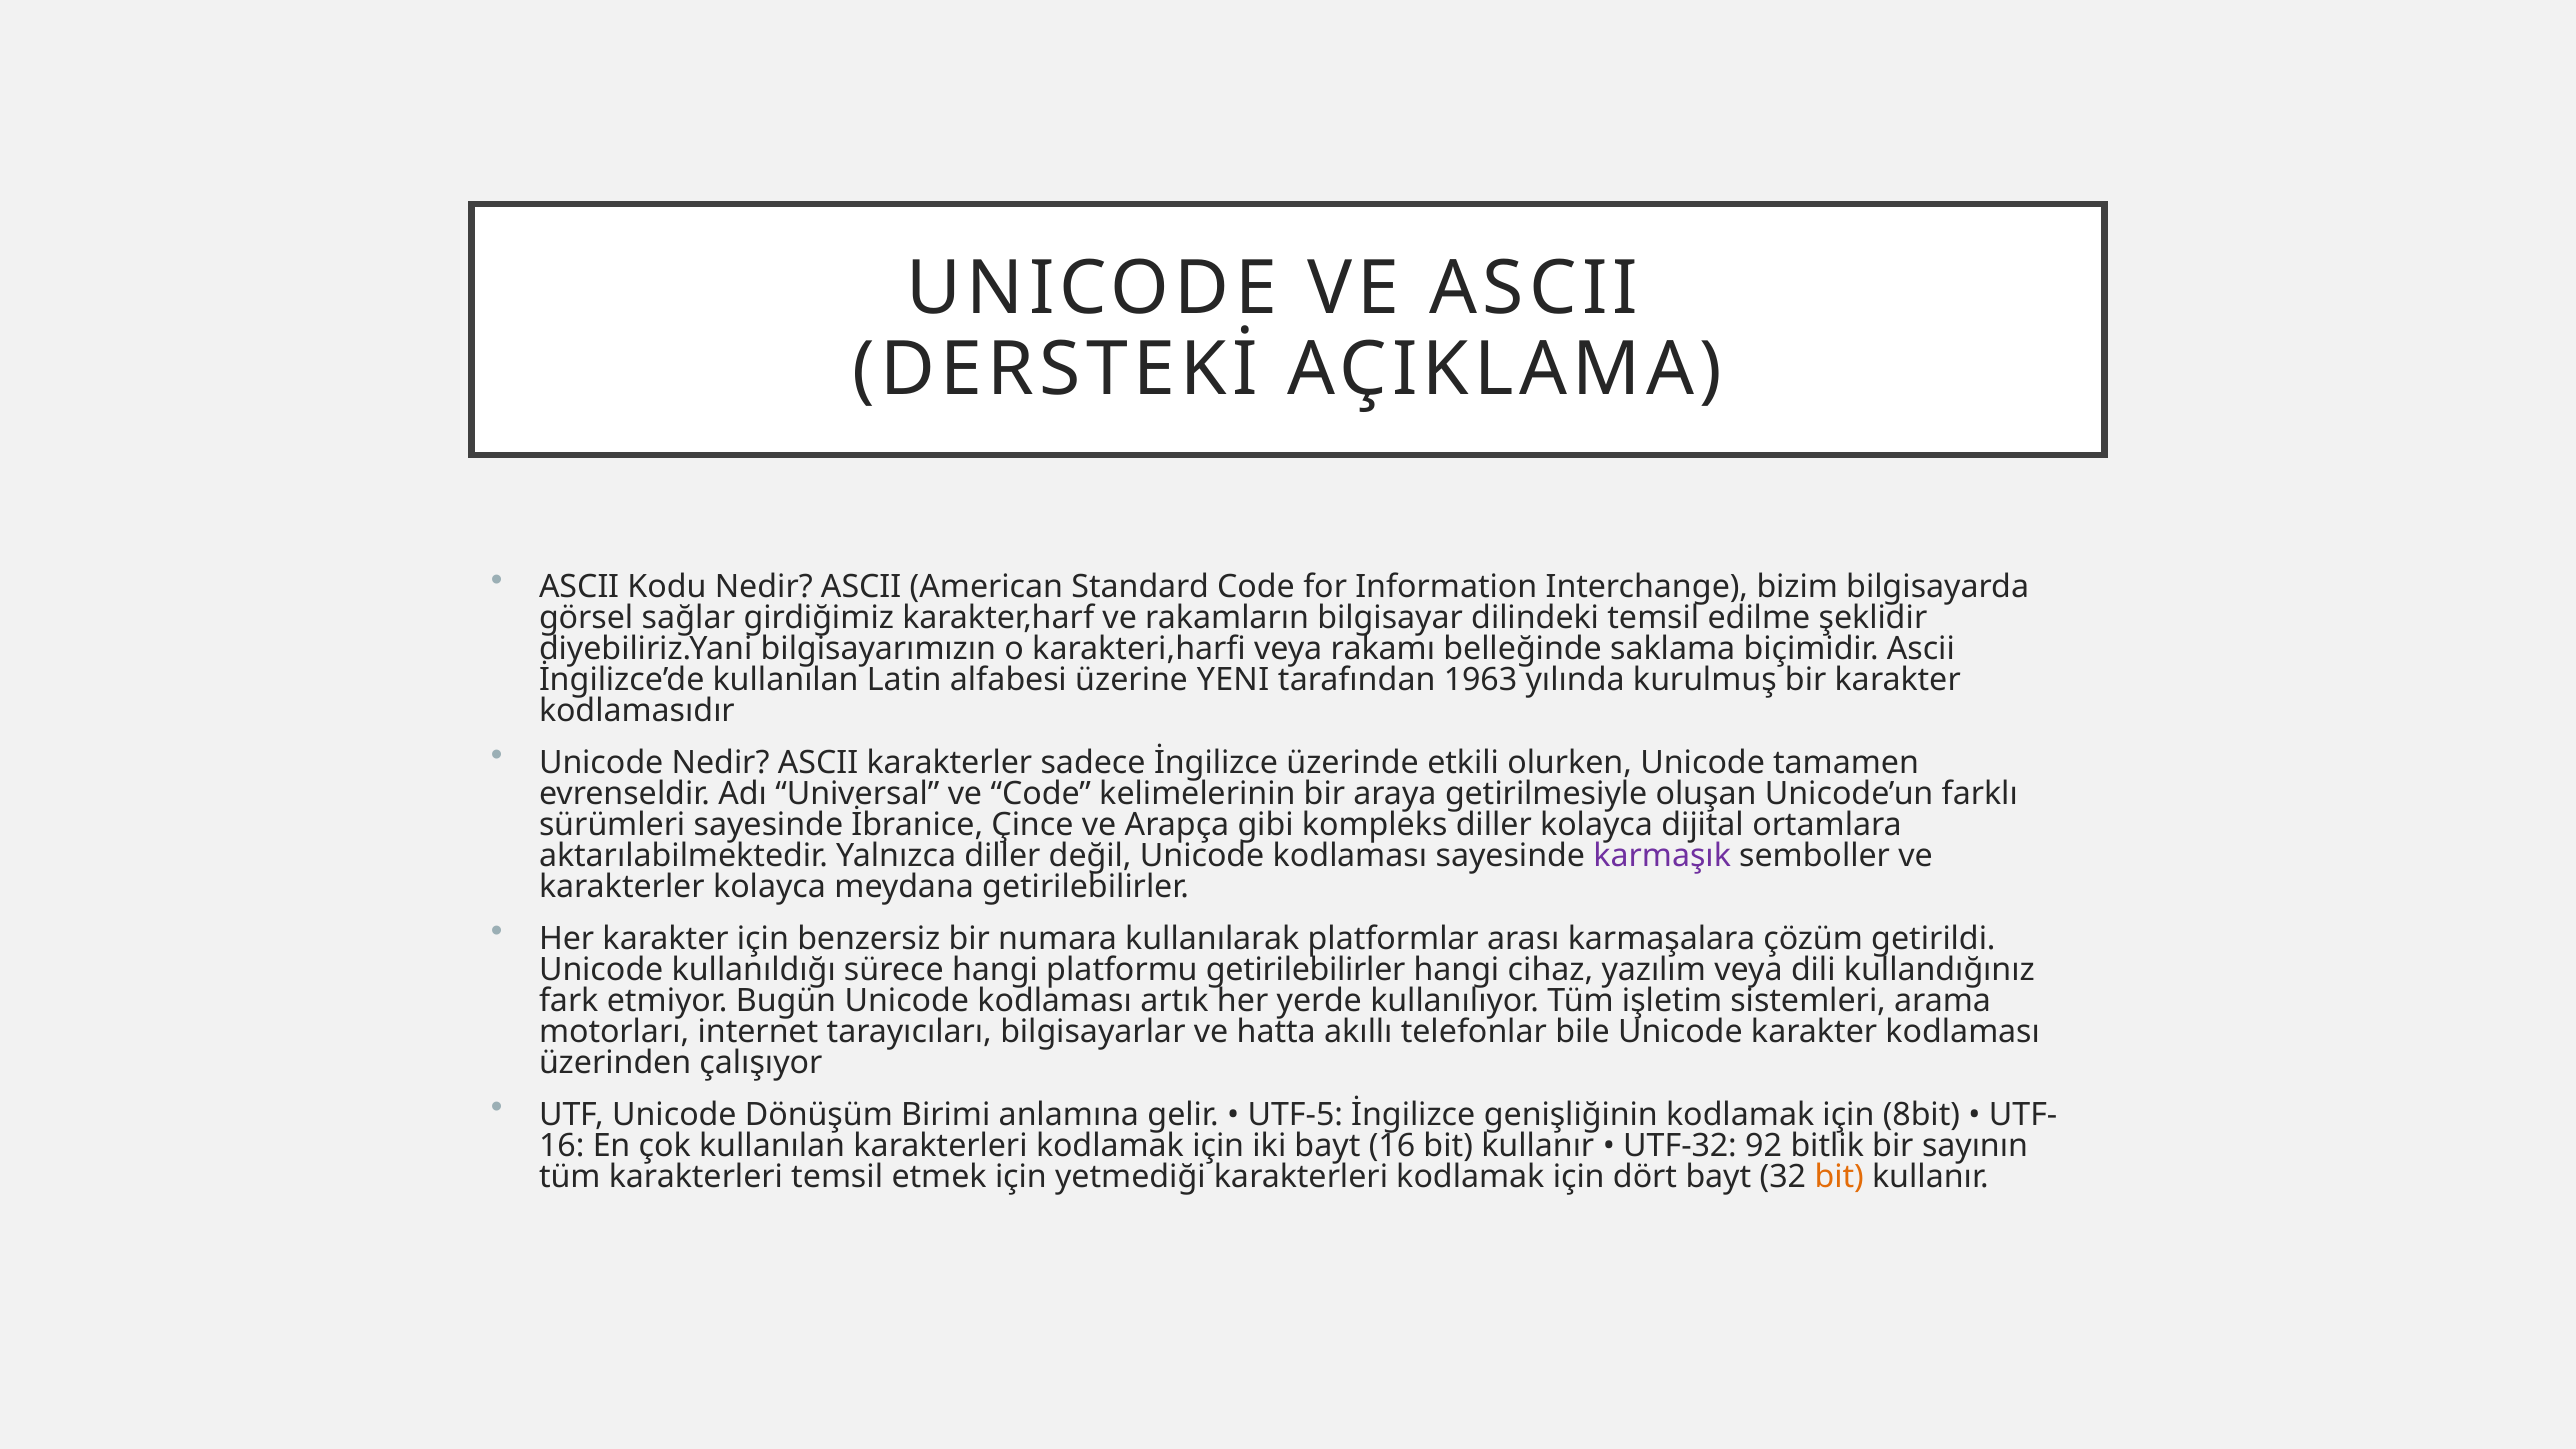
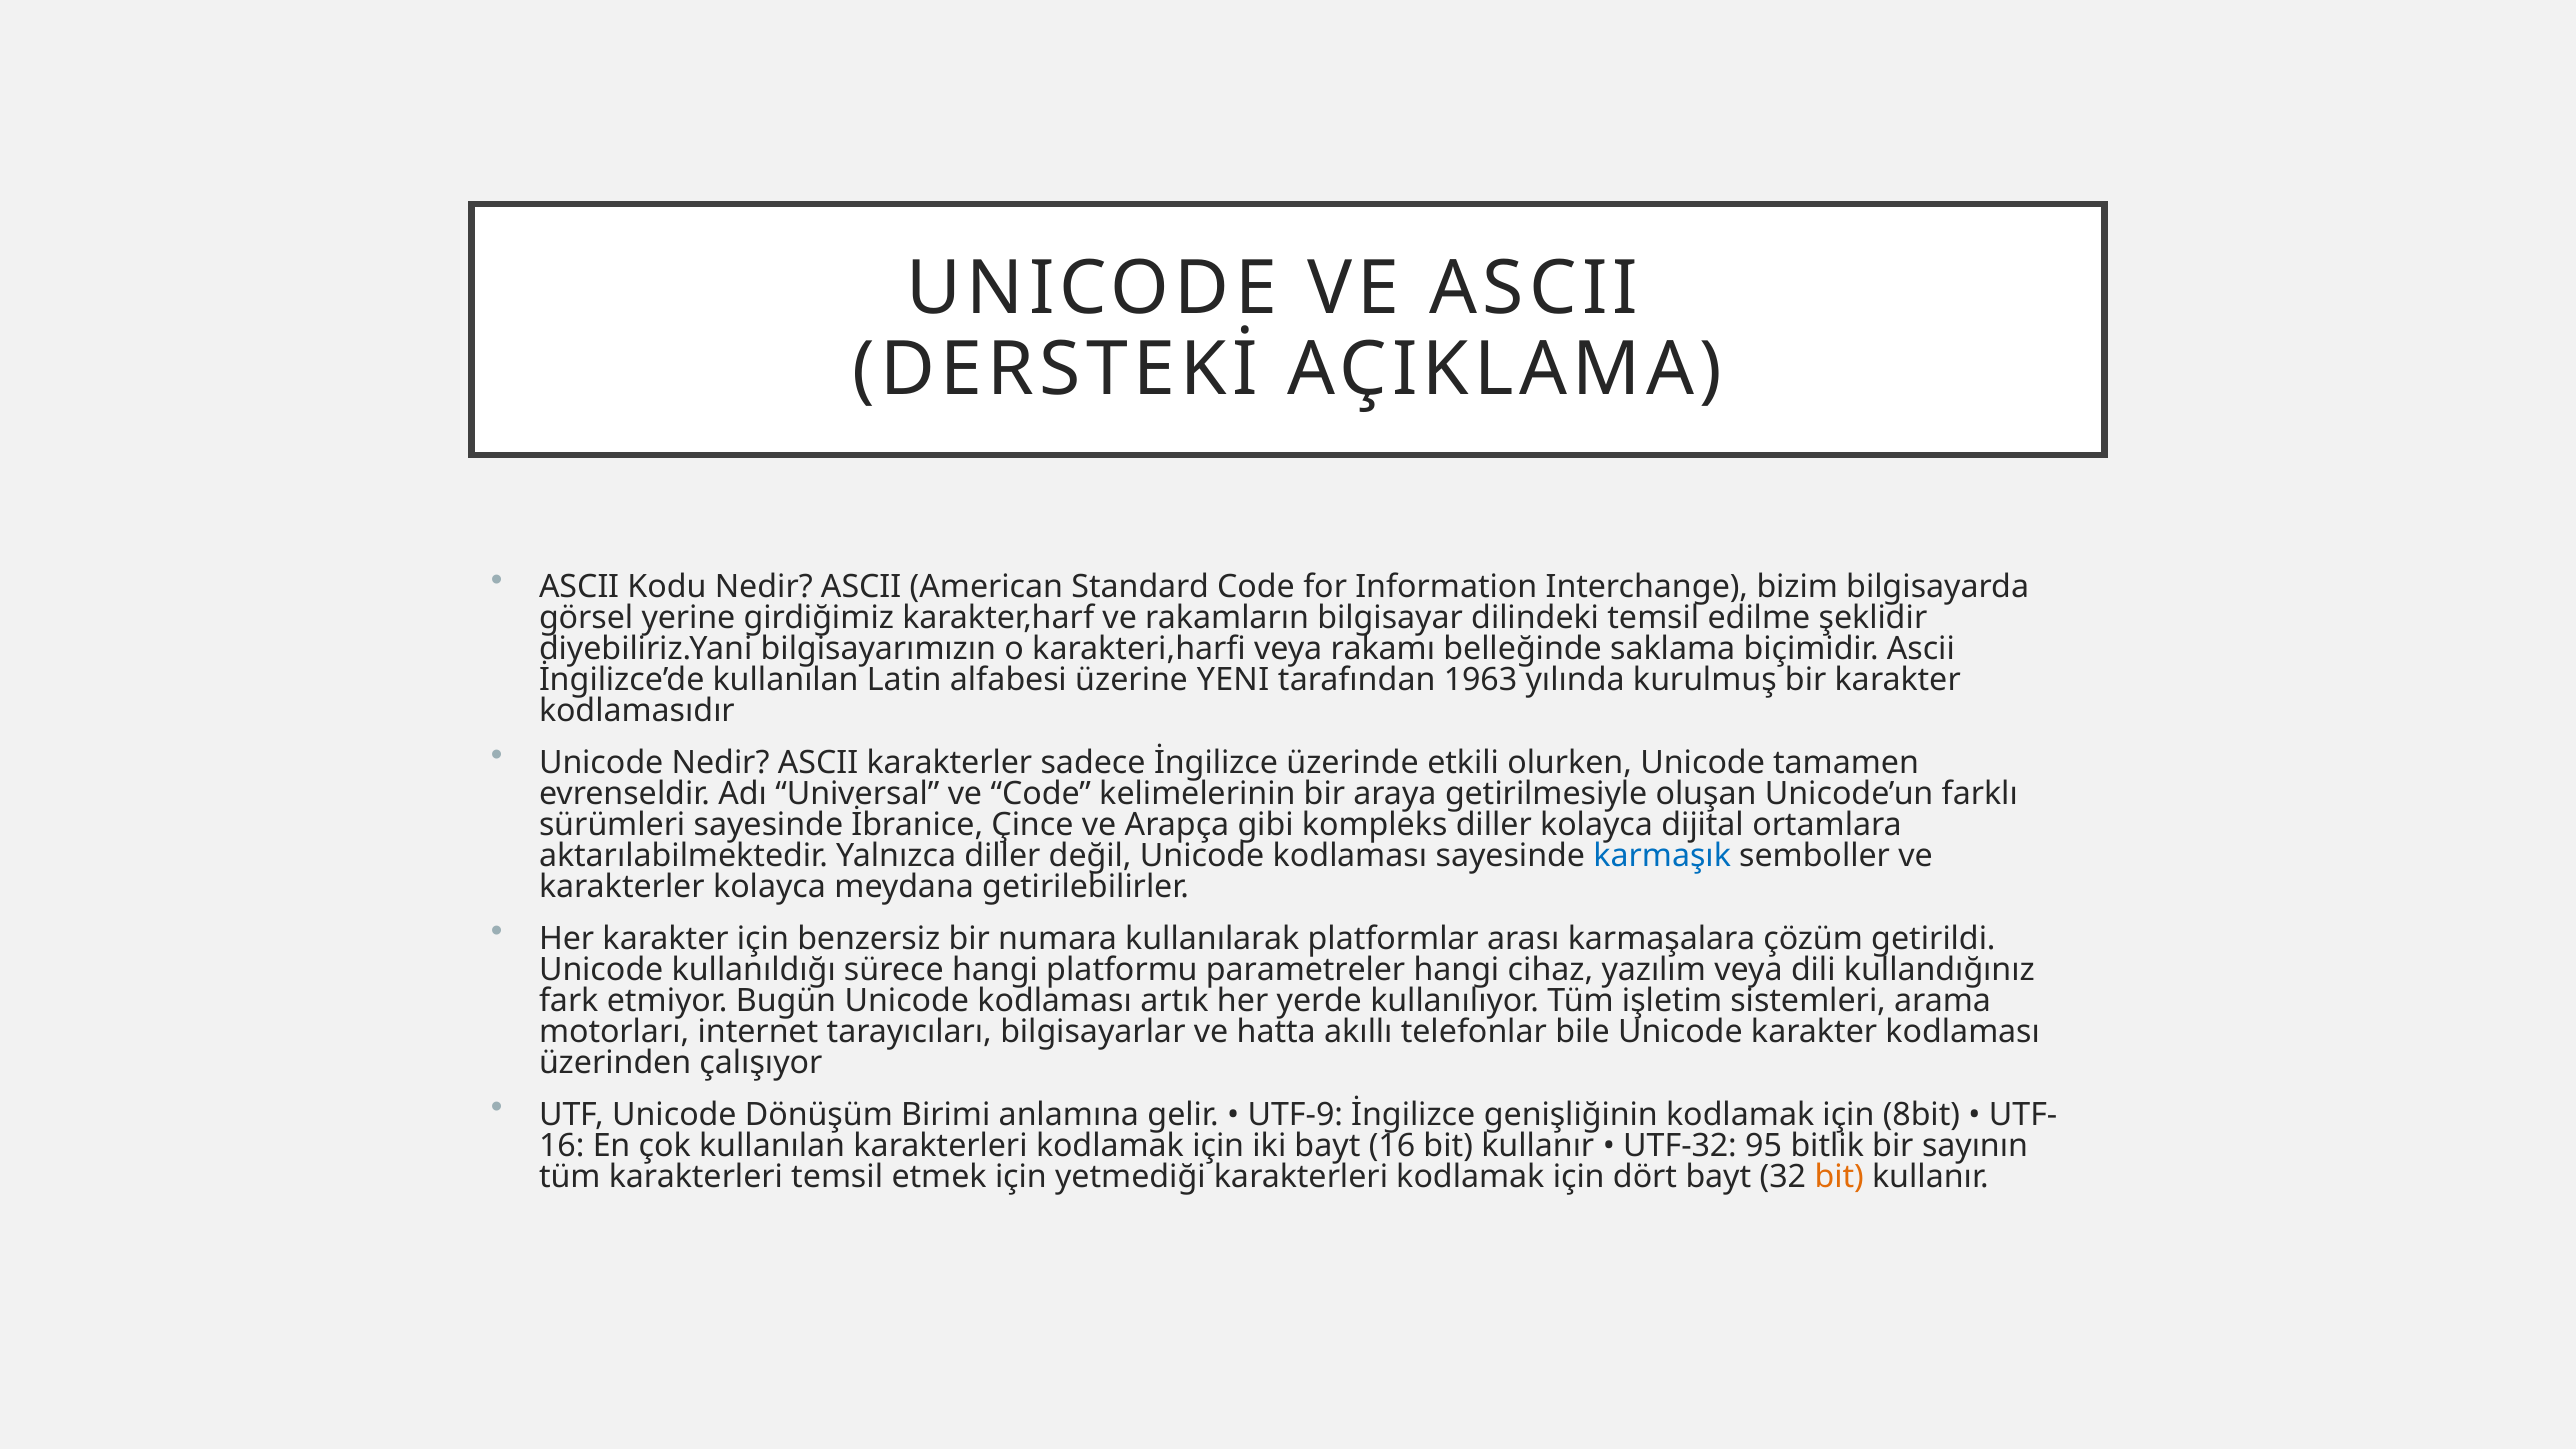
sağlar: sağlar -> yerine (688, 618)
karmaşık colour: purple -> blue (1662, 856)
platformu getirilebilirler: getirilebilirler -> parametreler (1306, 970)
UTF-5: UTF-5 -> UTF-9 (1295, 1115)
92: 92 -> 95 (1764, 1146)
